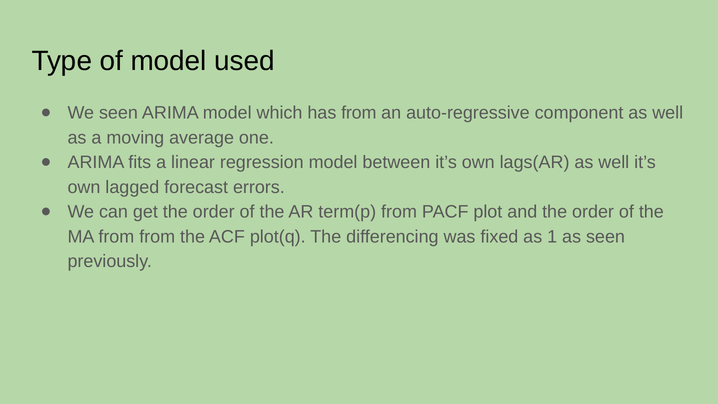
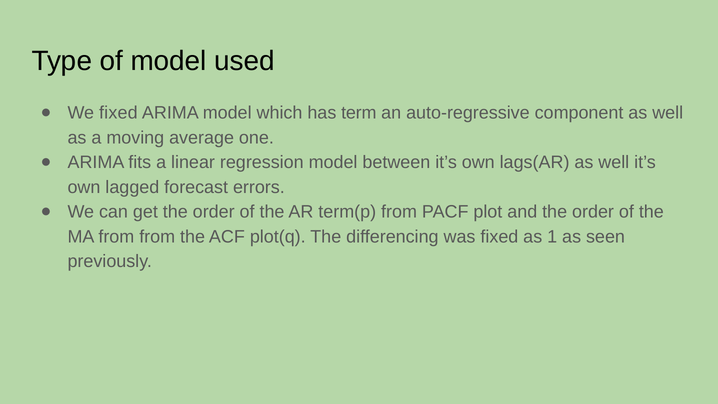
We seen: seen -> fixed (118, 113)
has from: from -> term (359, 113)
